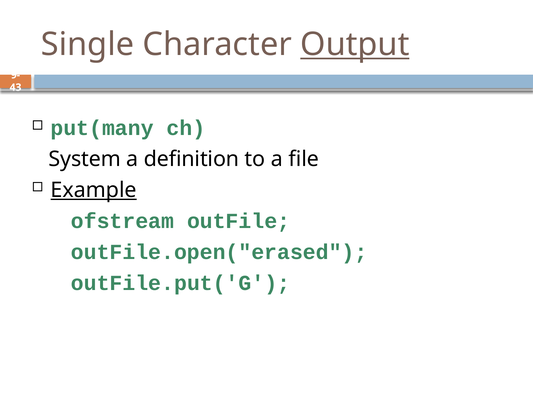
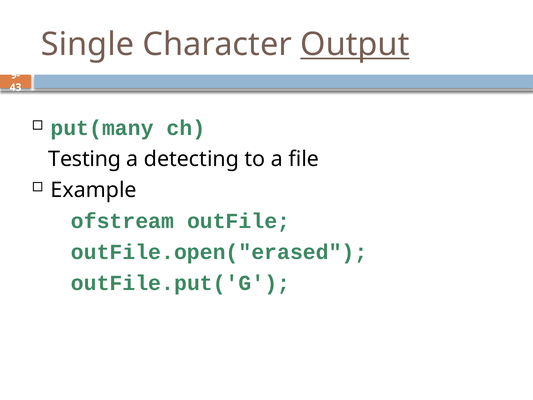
System: System -> Testing (85, 159)
definition: definition -> detecting (191, 159)
Example underline: present -> none (94, 190)
